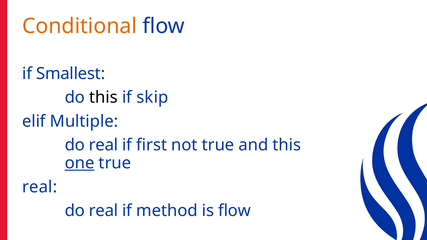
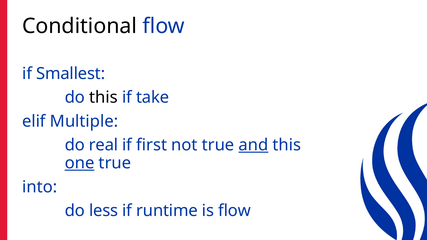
Conditional colour: orange -> black (80, 26)
skip: skip -> take (153, 97)
and underline: none -> present (253, 145)
real: real -> into (40, 187)
real: real -> less (104, 211)
method: method -> runtime (167, 211)
